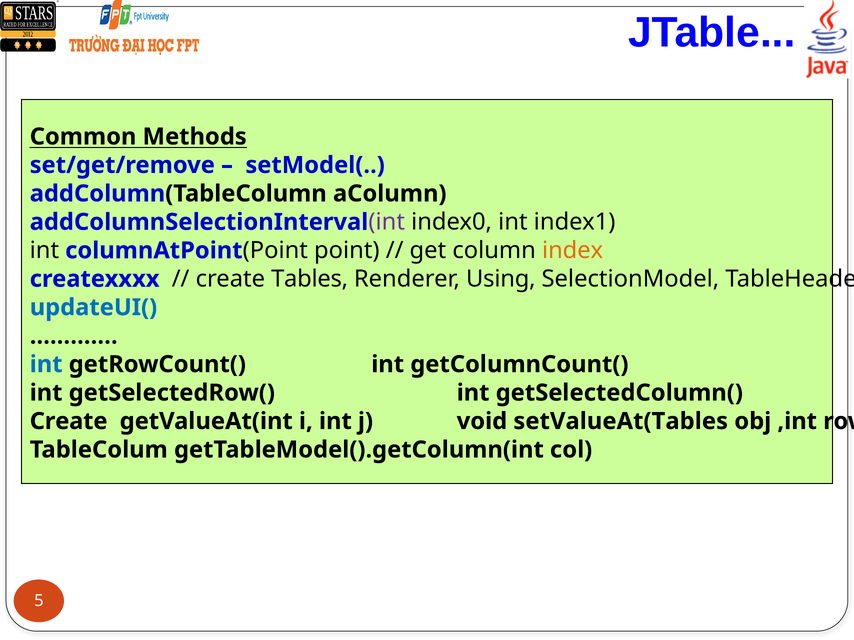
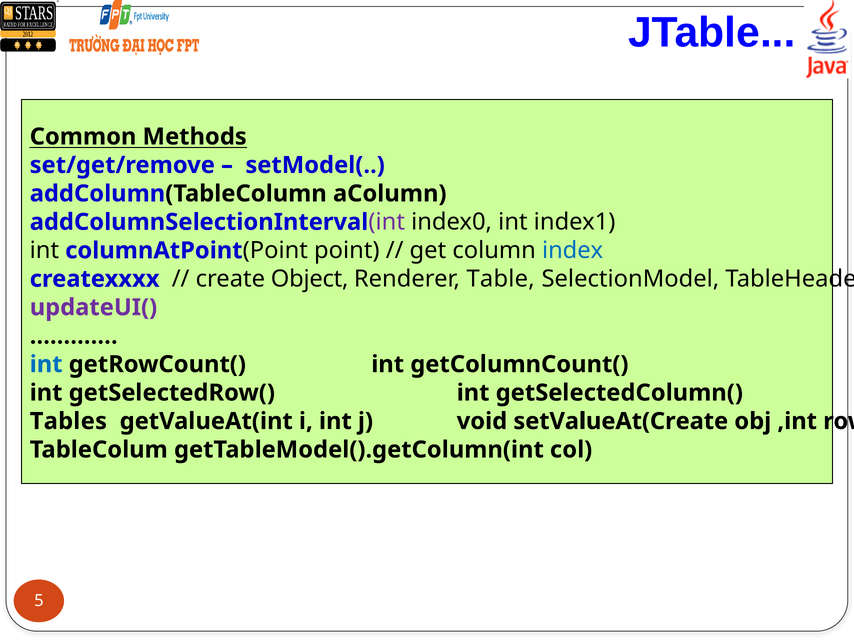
index colour: orange -> blue (573, 251)
Tables: Tables -> Object (310, 279)
Using: Using -> Table (501, 279)
updateUI( colour: blue -> purple (93, 308)
Create: Create -> Tables (68, 422)
setValueAt(Tables: setValueAt(Tables -> setValueAt(Create (621, 422)
